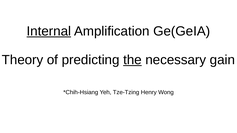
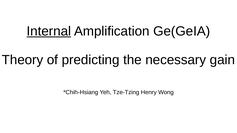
the underline: present -> none (132, 60)
